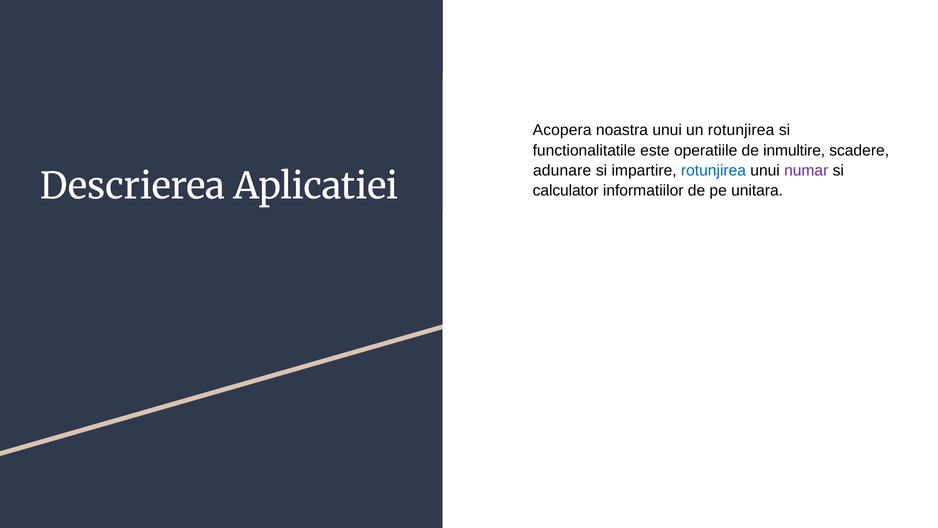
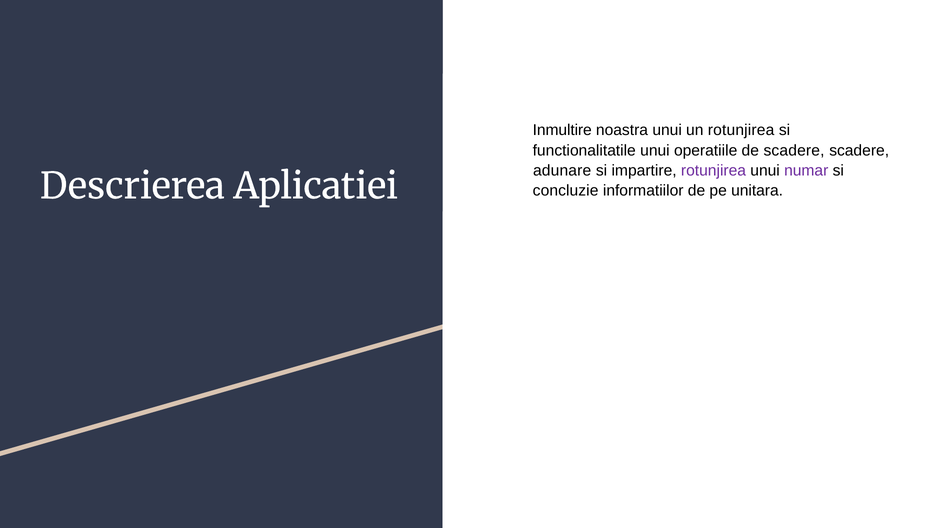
Acopera: Acopera -> Inmultire (562, 130)
functionalitatile este: este -> unui (655, 150)
de inmultire: inmultire -> scadere (794, 150)
rotunjirea colour: blue -> purple (714, 170)
calculator: calculator -> concluzie (566, 191)
